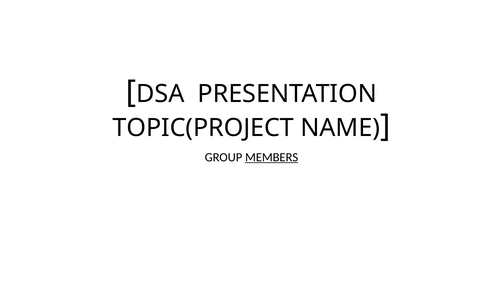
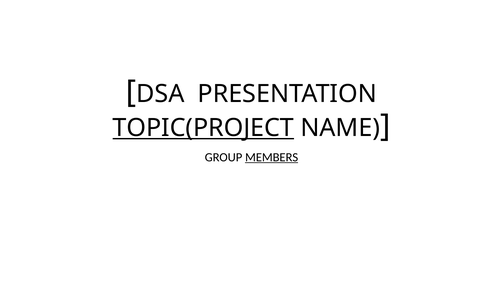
TOPIC(PROJECT underline: none -> present (203, 128)
